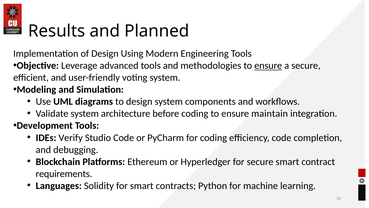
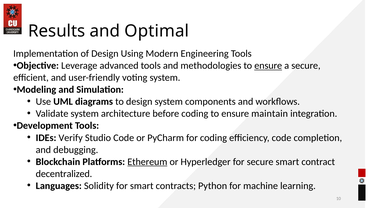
Planned: Planned -> Optimal (157, 31)
Ethereum underline: none -> present (147, 161)
requirements: requirements -> decentralized (64, 173)
